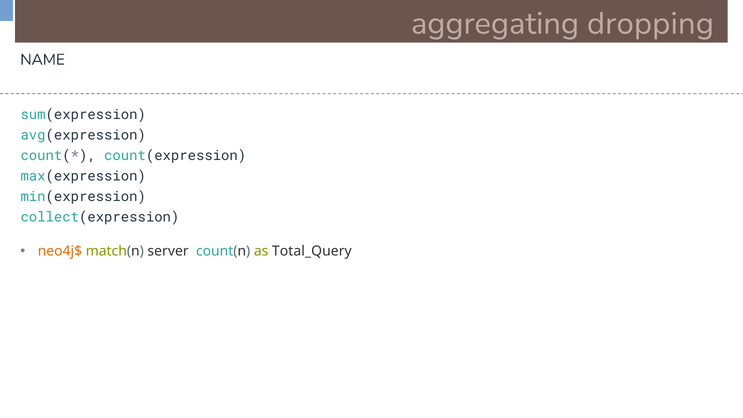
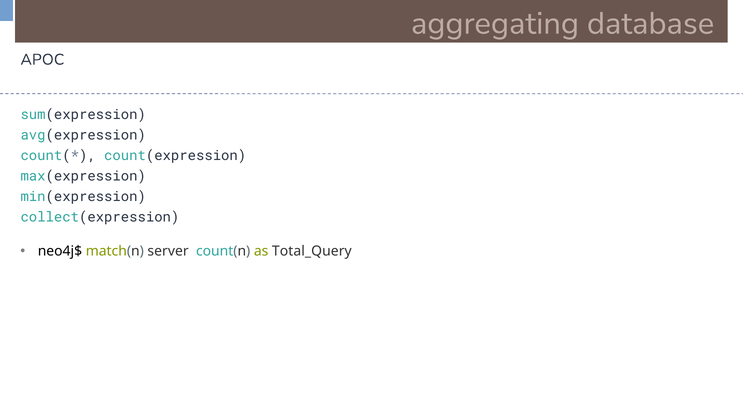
dropping: dropping -> database (651, 23)
NAME: NAME -> APOC (42, 60)
neo4j$ colour: orange -> black (60, 251)
